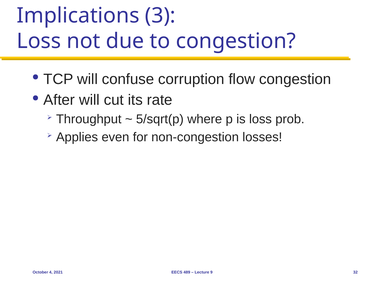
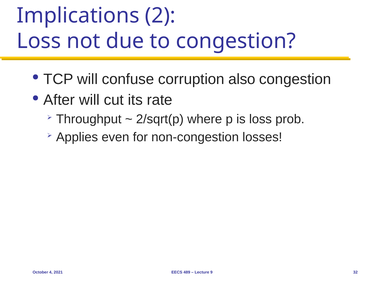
3: 3 -> 2 (160, 16)
flow: flow -> also (242, 79)
5/sqrt(p: 5/sqrt(p -> 2/sqrt(p (160, 119)
